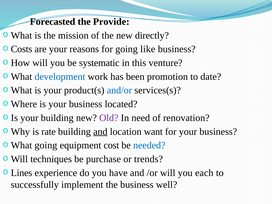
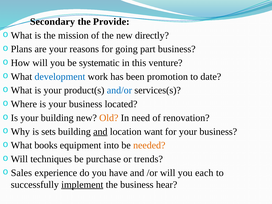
Forecasted: Forecasted -> Secondary (52, 22)
Costs: Costs -> Plans (21, 49)
like: like -> part (148, 49)
Old colour: purple -> orange (109, 118)
rate: rate -> sets (49, 132)
What going: going -> books (46, 145)
cost: cost -> into (111, 145)
needed colour: blue -> orange (149, 145)
Lines: Lines -> Sales (21, 173)
implement underline: none -> present (82, 185)
well: well -> hear (167, 185)
